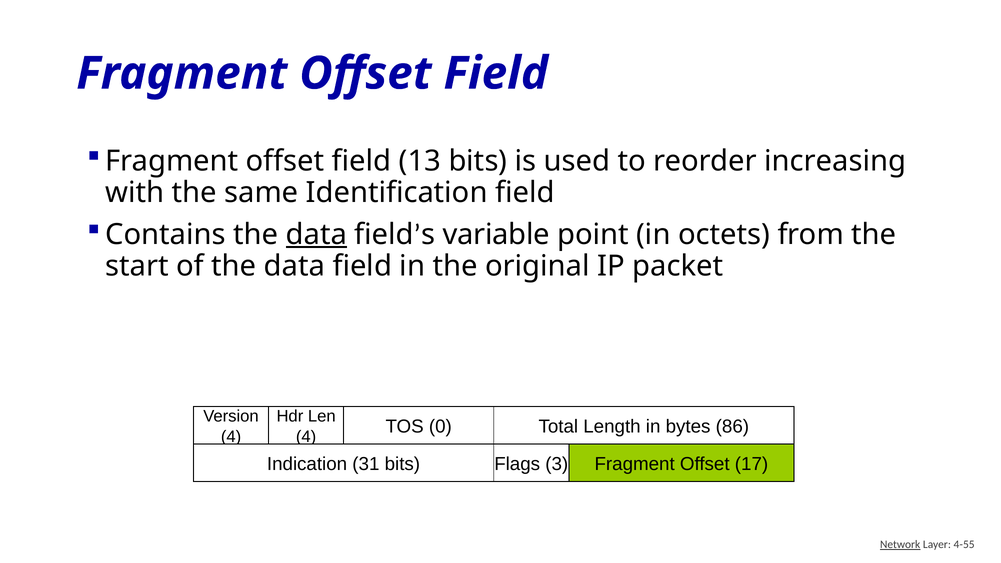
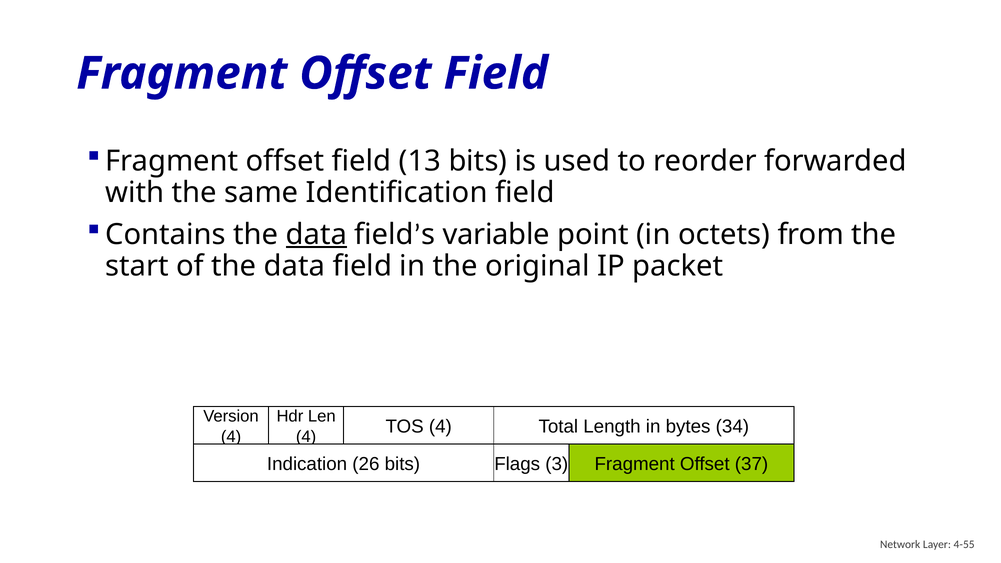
increasing: increasing -> forwarded (835, 161)
TOS 0: 0 -> 4 (440, 427)
86: 86 -> 34 (732, 427)
31: 31 -> 26 (366, 464)
17: 17 -> 37 (752, 464)
Network underline: present -> none (900, 545)
